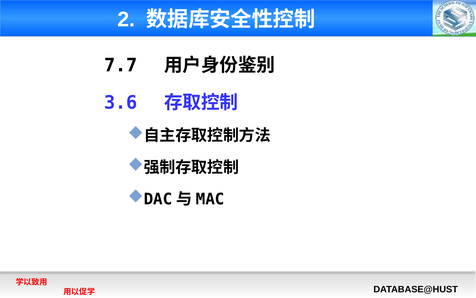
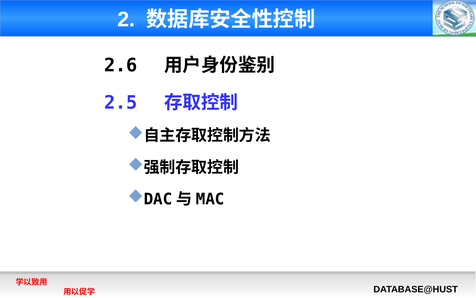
7.7: 7.7 -> 2.6 (121, 65)
3.6: 3.6 -> 2.5 (121, 102)
